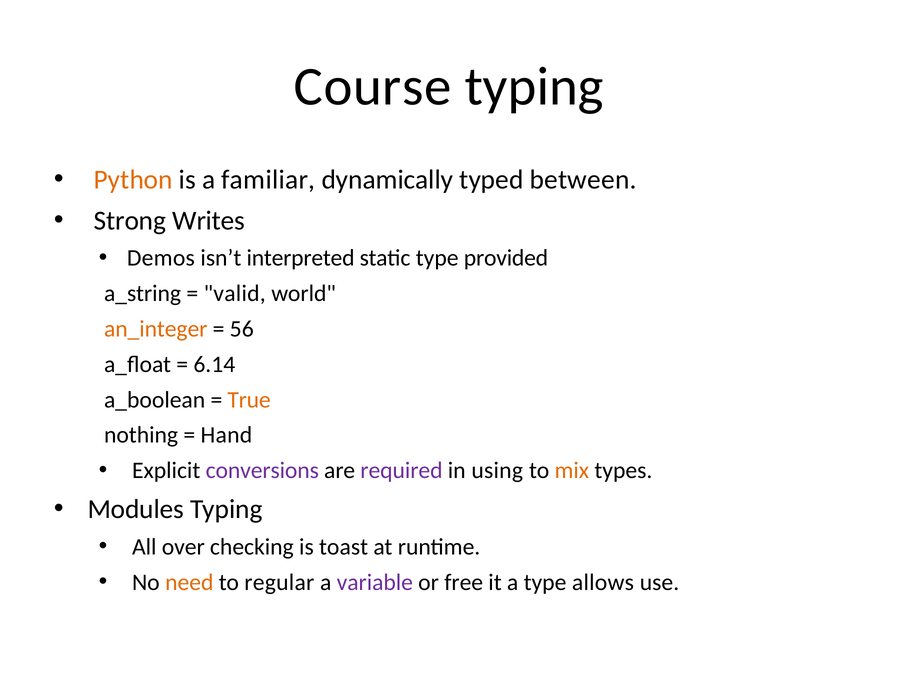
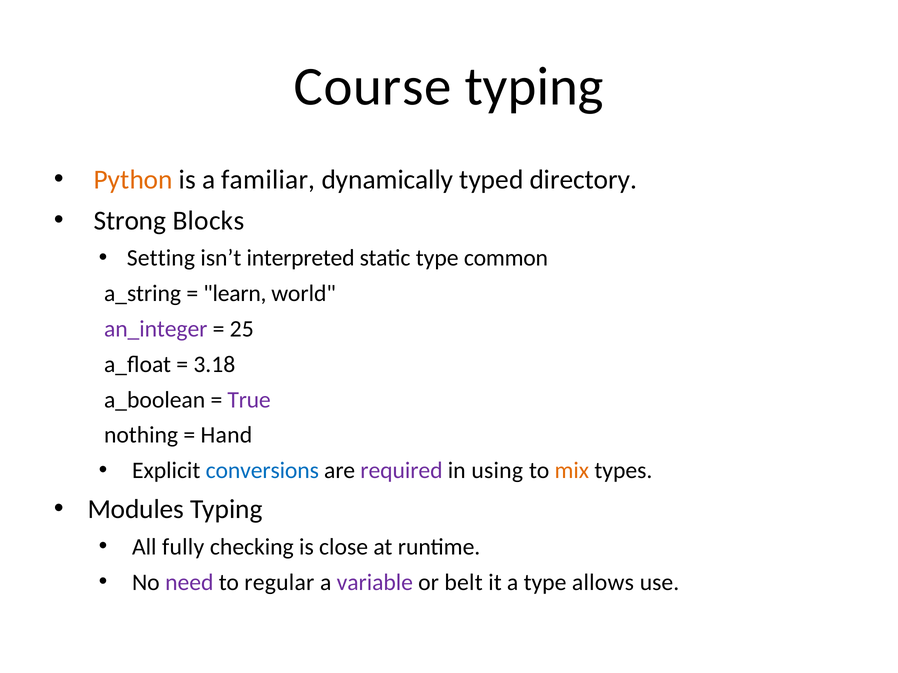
between: between -> directory (583, 180)
Writes: Writes -> Blocks (208, 221)
Demos: Demos -> Setting (161, 258)
provided: provided -> common (506, 258)
valid: valid -> learn (235, 294)
an_integer colour: orange -> purple (156, 329)
56: 56 -> 25 (242, 329)
6.14: 6.14 -> 3.18 (214, 365)
True colour: orange -> purple (249, 400)
conversions colour: purple -> blue (262, 471)
over: over -> fully (183, 547)
toast: toast -> close (344, 547)
need colour: orange -> purple (189, 583)
free: free -> belt (464, 583)
